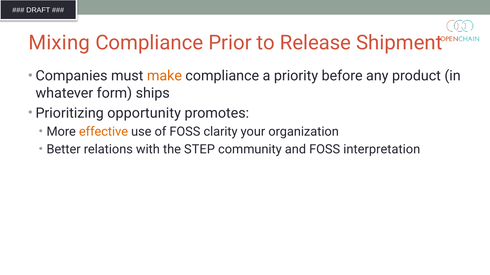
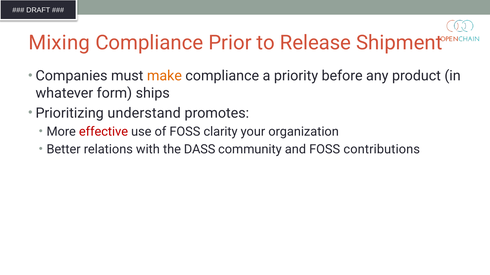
opportunity: opportunity -> understand (144, 113)
effective colour: orange -> red (104, 132)
STEP: STEP -> DASS (200, 150)
interpretation: interpretation -> contributions (382, 150)
